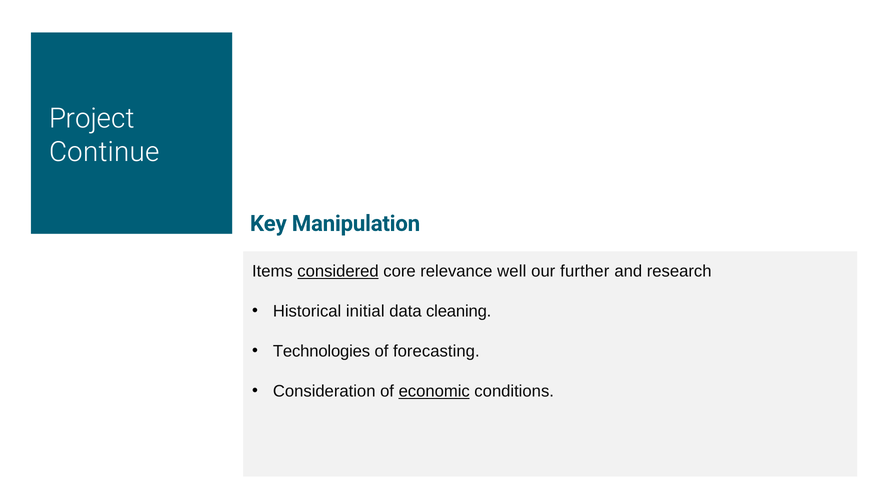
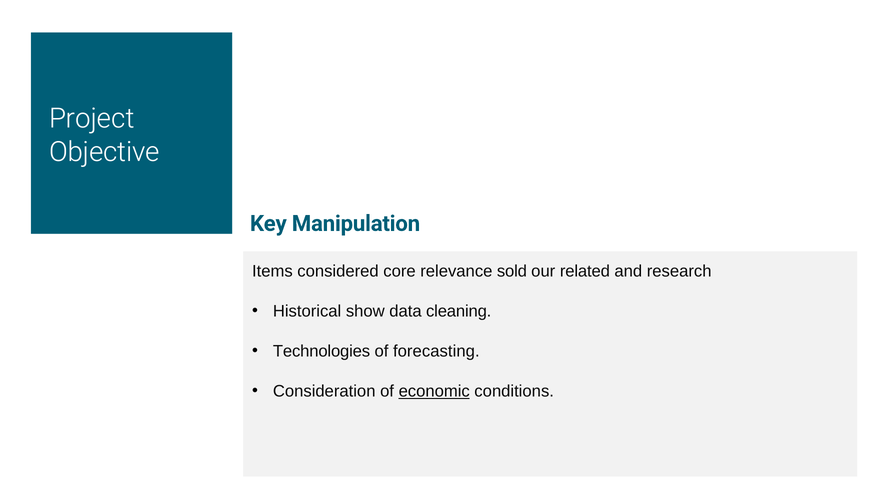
Continue: Continue -> Objective (104, 152)
considered underline: present -> none (338, 271)
well: well -> sold (512, 271)
further: further -> related (585, 271)
initial: initial -> show (365, 311)
